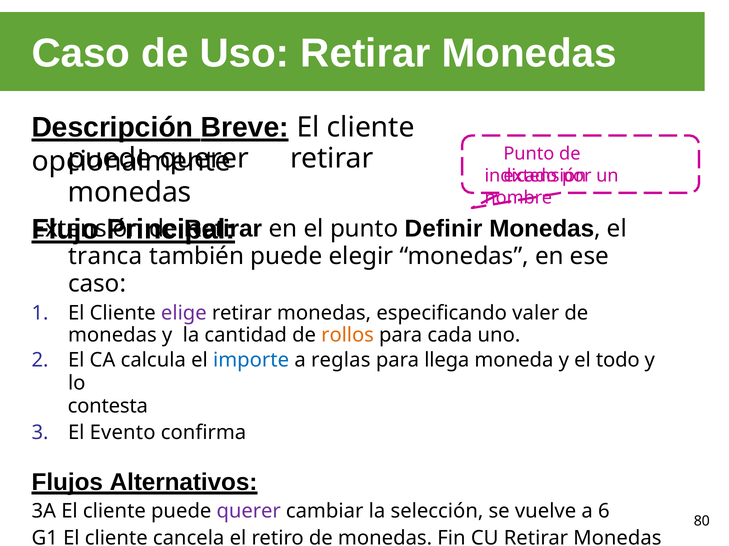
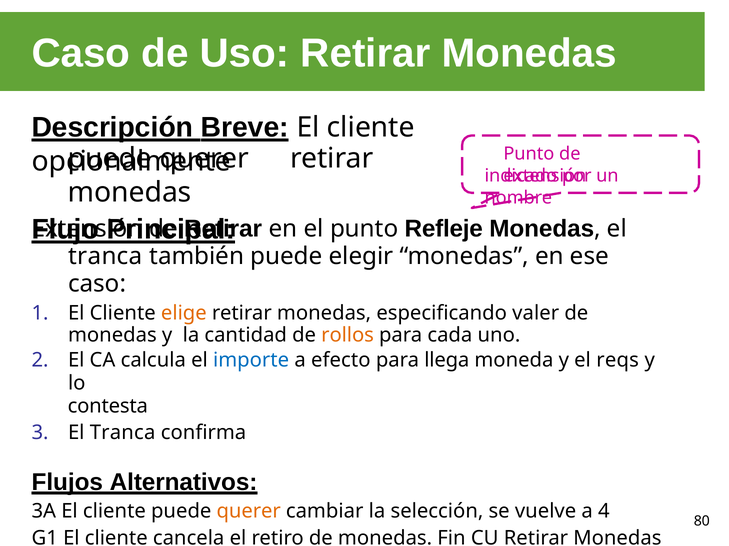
Definir: Definir -> Refleje (444, 229)
elige colour: purple -> orange (184, 313)
reglas: reglas -> efecto (341, 361)
todo: todo -> reqs (618, 361)
Evento: Evento -> Tranca (123, 433)
querer colour: purple -> orange (249, 512)
6: 6 -> 4 (604, 512)
